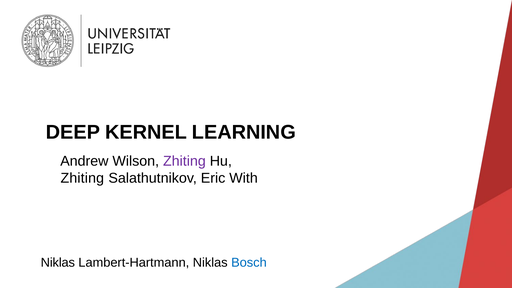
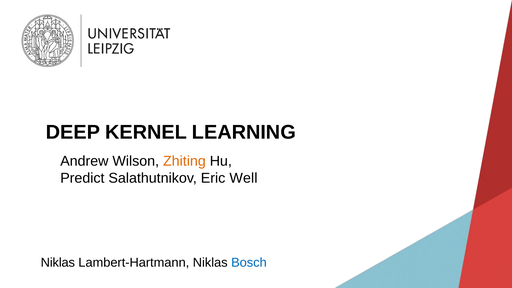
Zhiting colour: purple -> orange (184, 161)
Zhiting: Zhiting -> Predict (82, 178)
With: With -> Well (243, 178)
